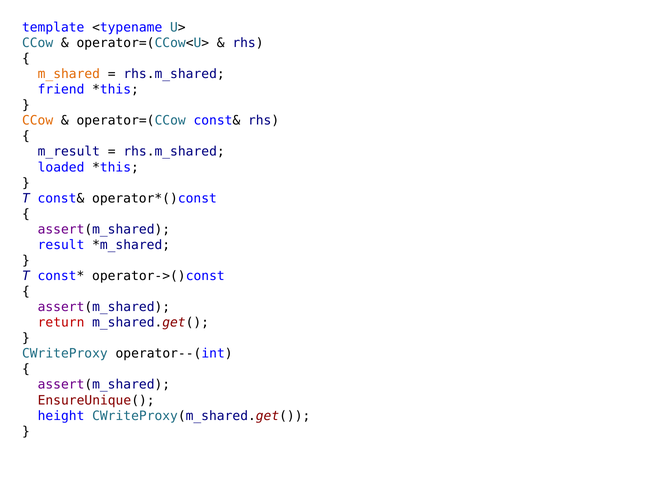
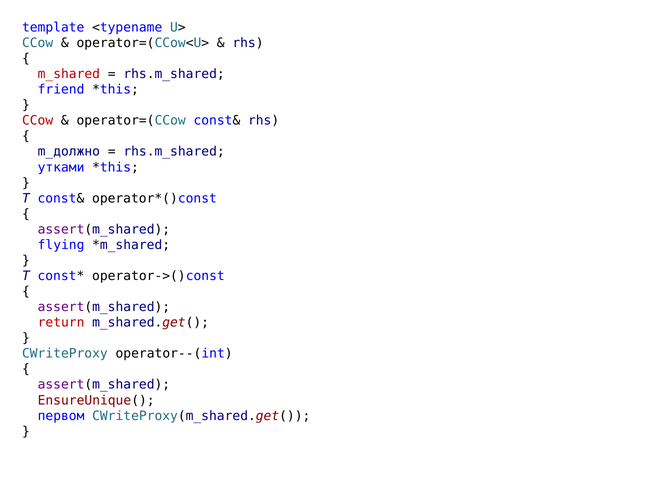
m_shared colour: orange -> red (69, 74)
CCow colour: orange -> red (38, 121)
m_result: m_result -> m_должно (69, 152)
loaded: loaded -> утками (61, 167)
result: result -> flying (61, 245)
height: height -> первом (61, 416)
